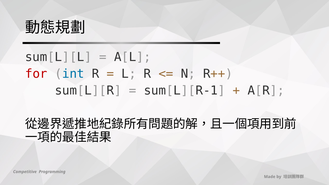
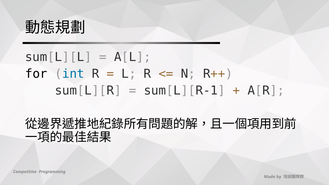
for colour: red -> black (36, 74)
